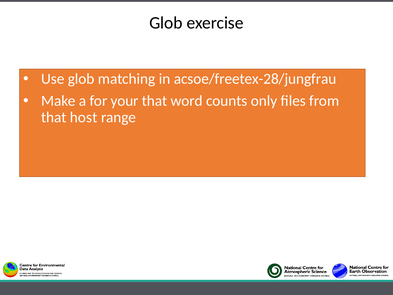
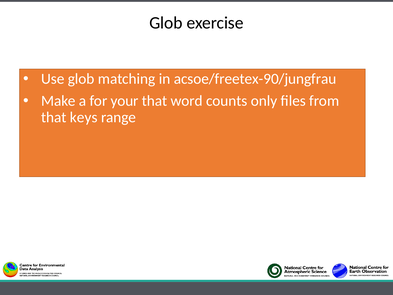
acsoe/freetex-28/jungfrau: acsoe/freetex-28/jungfrau -> acsoe/freetex-90/jungfrau (255, 79)
host: host -> keys (84, 117)
